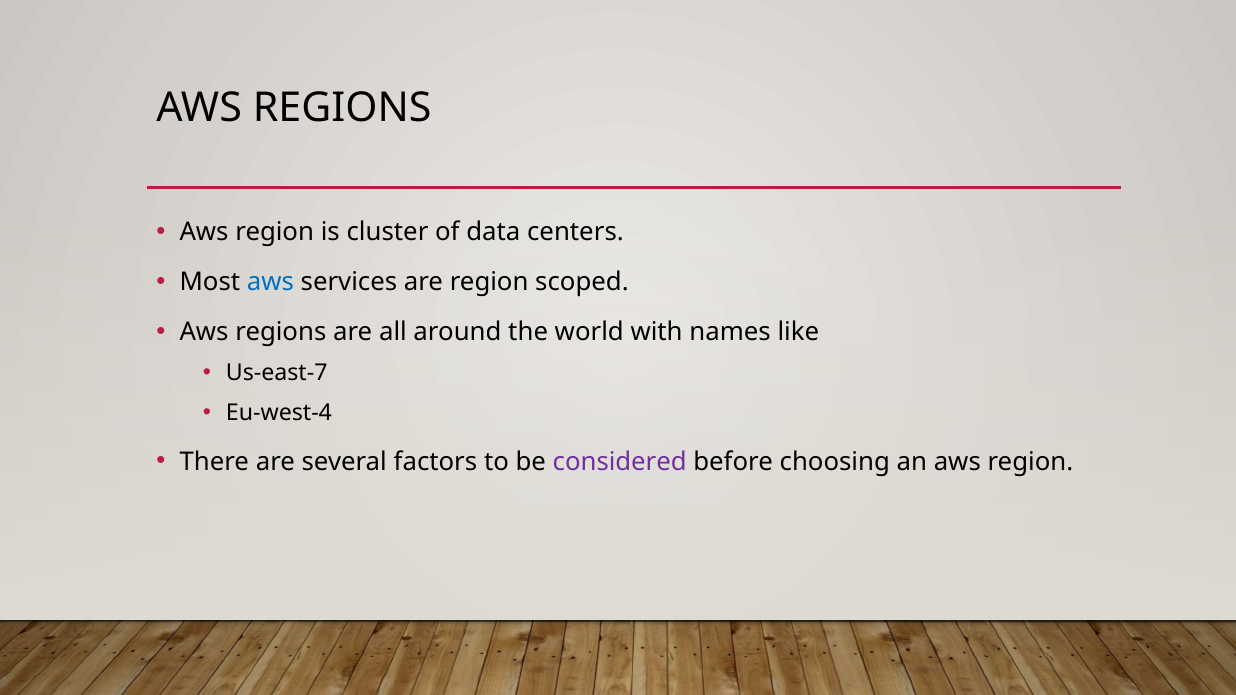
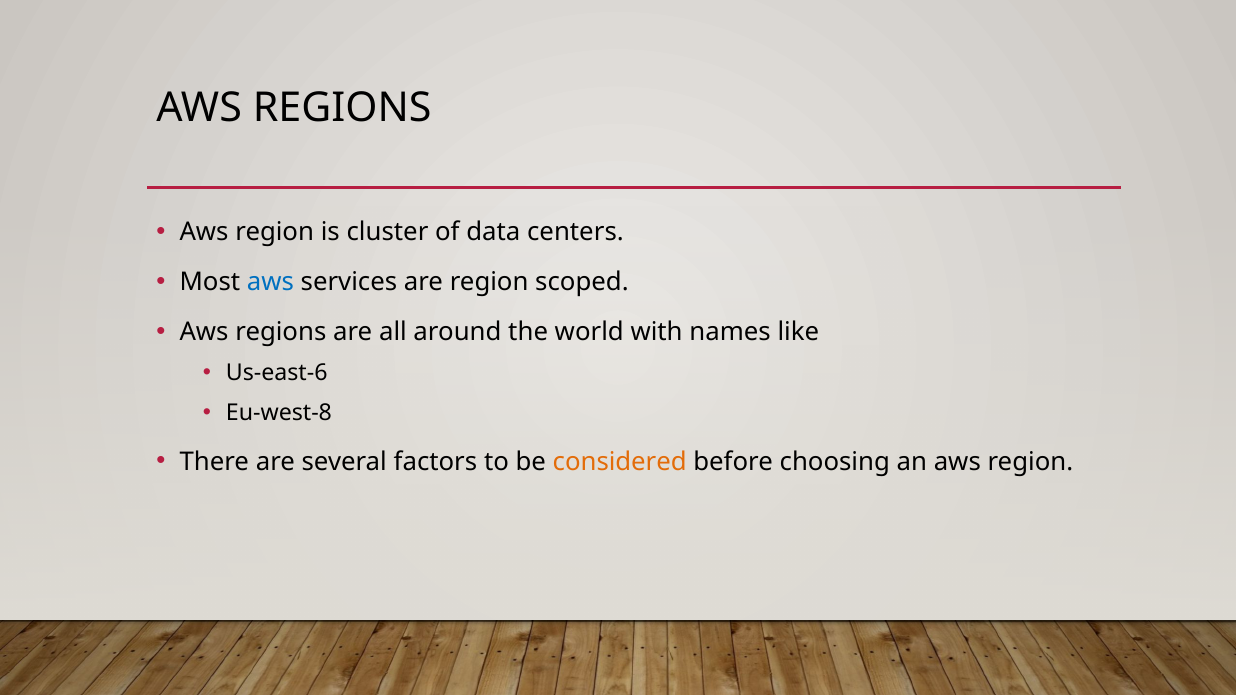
Us-east-7: Us-east-7 -> Us-east-6 (277, 373)
Eu-west-4: Eu-west-4 -> Eu-west-8 (279, 413)
considered colour: purple -> orange (620, 462)
